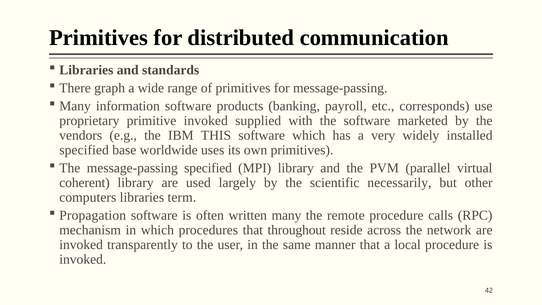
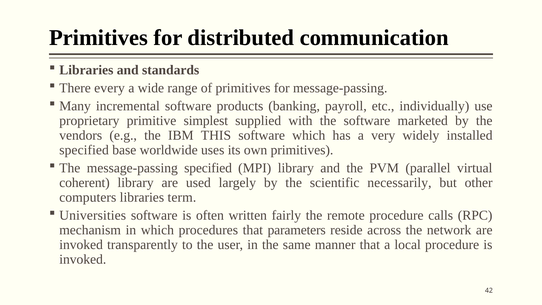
graph: graph -> every (110, 88)
information: information -> incremental (128, 106)
corresponds: corresponds -> individually (434, 106)
primitive invoked: invoked -> simplest (206, 121)
Propagation: Propagation -> Universities (93, 215)
written many: many -> fairly (286, 215)
throughout: throughout -> parameters (297, 230)
